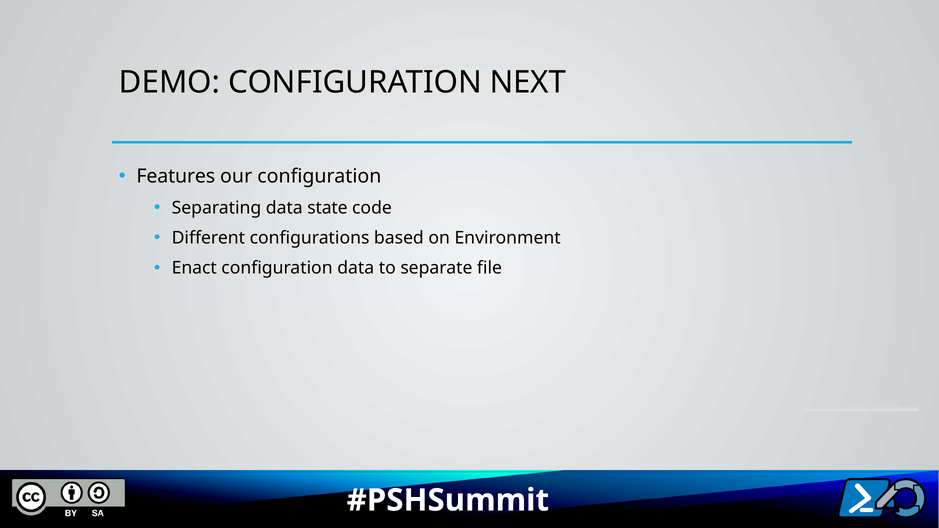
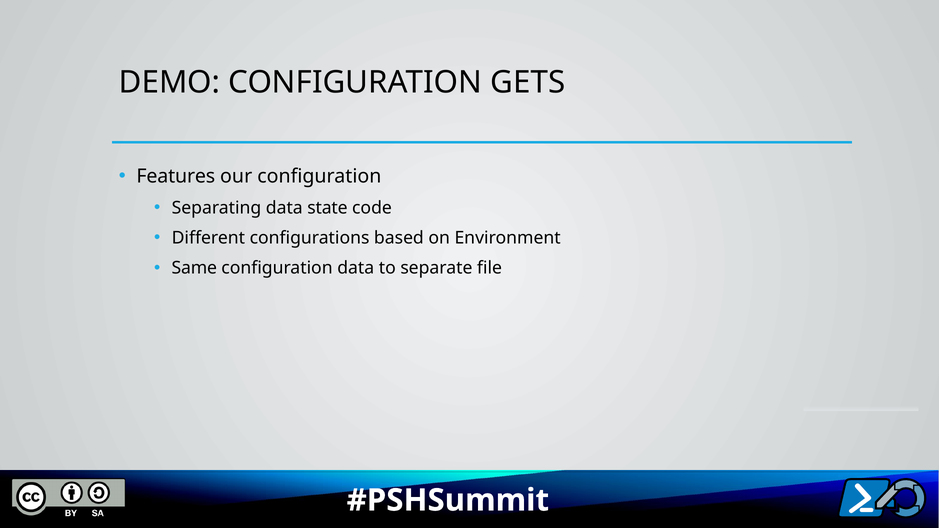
NEXT: NEXT -> GETS (528, 82)
Enact: Enact -> Same (194, 268)
